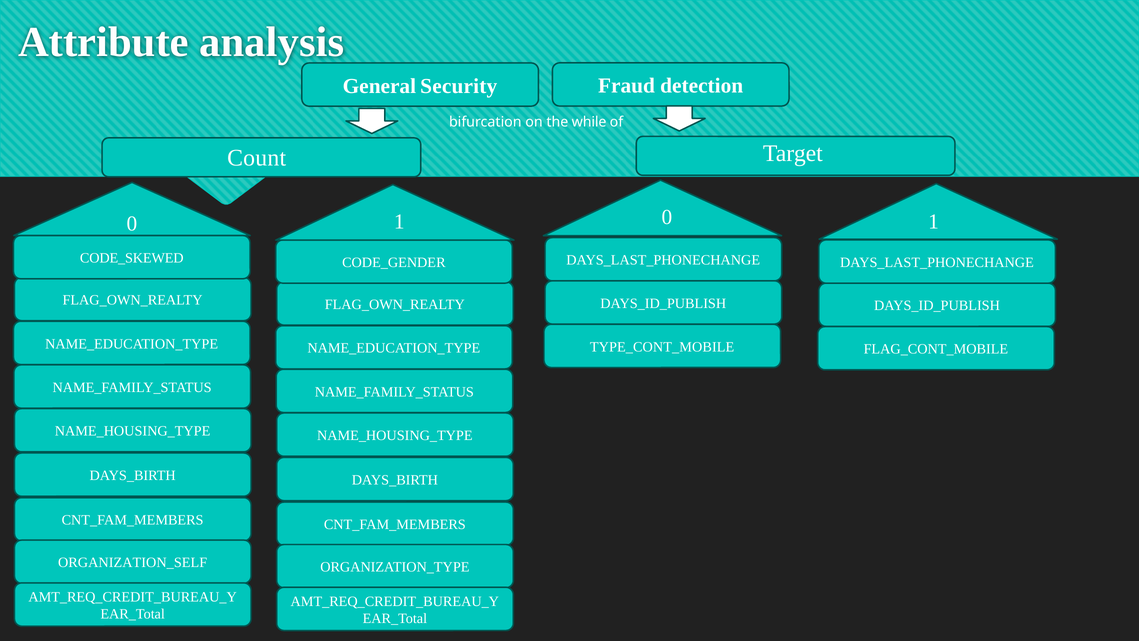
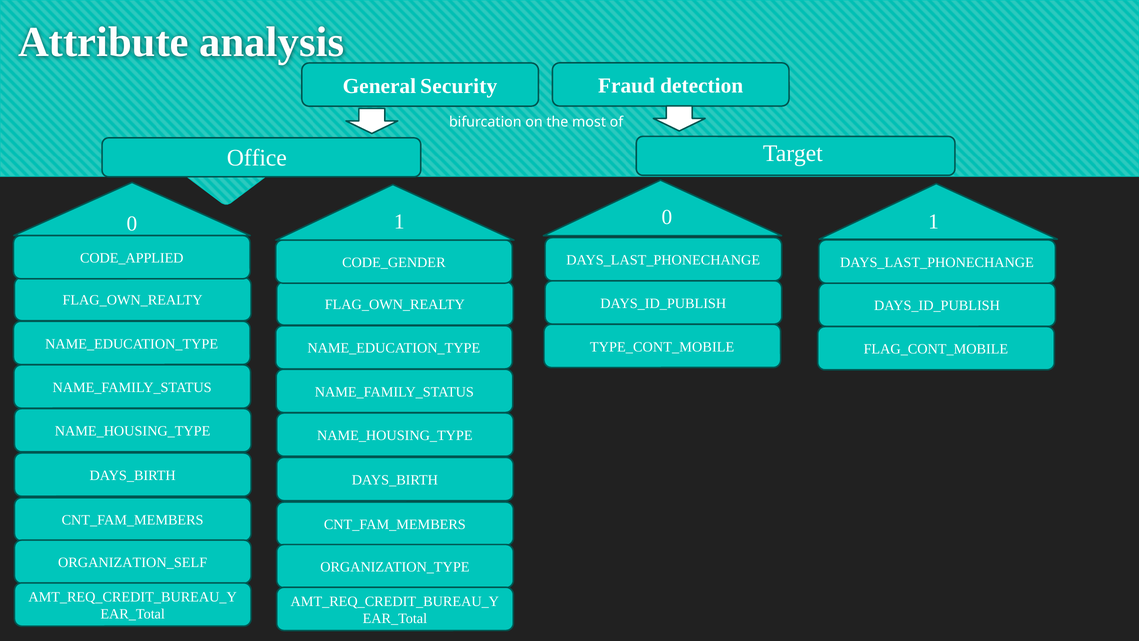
while: while -> most (589, 122)
Count: Count -> Office (257, 158)
CODE_SKEWED: CODE_SKEWED -> CODE_APPLIED (132, 258)
